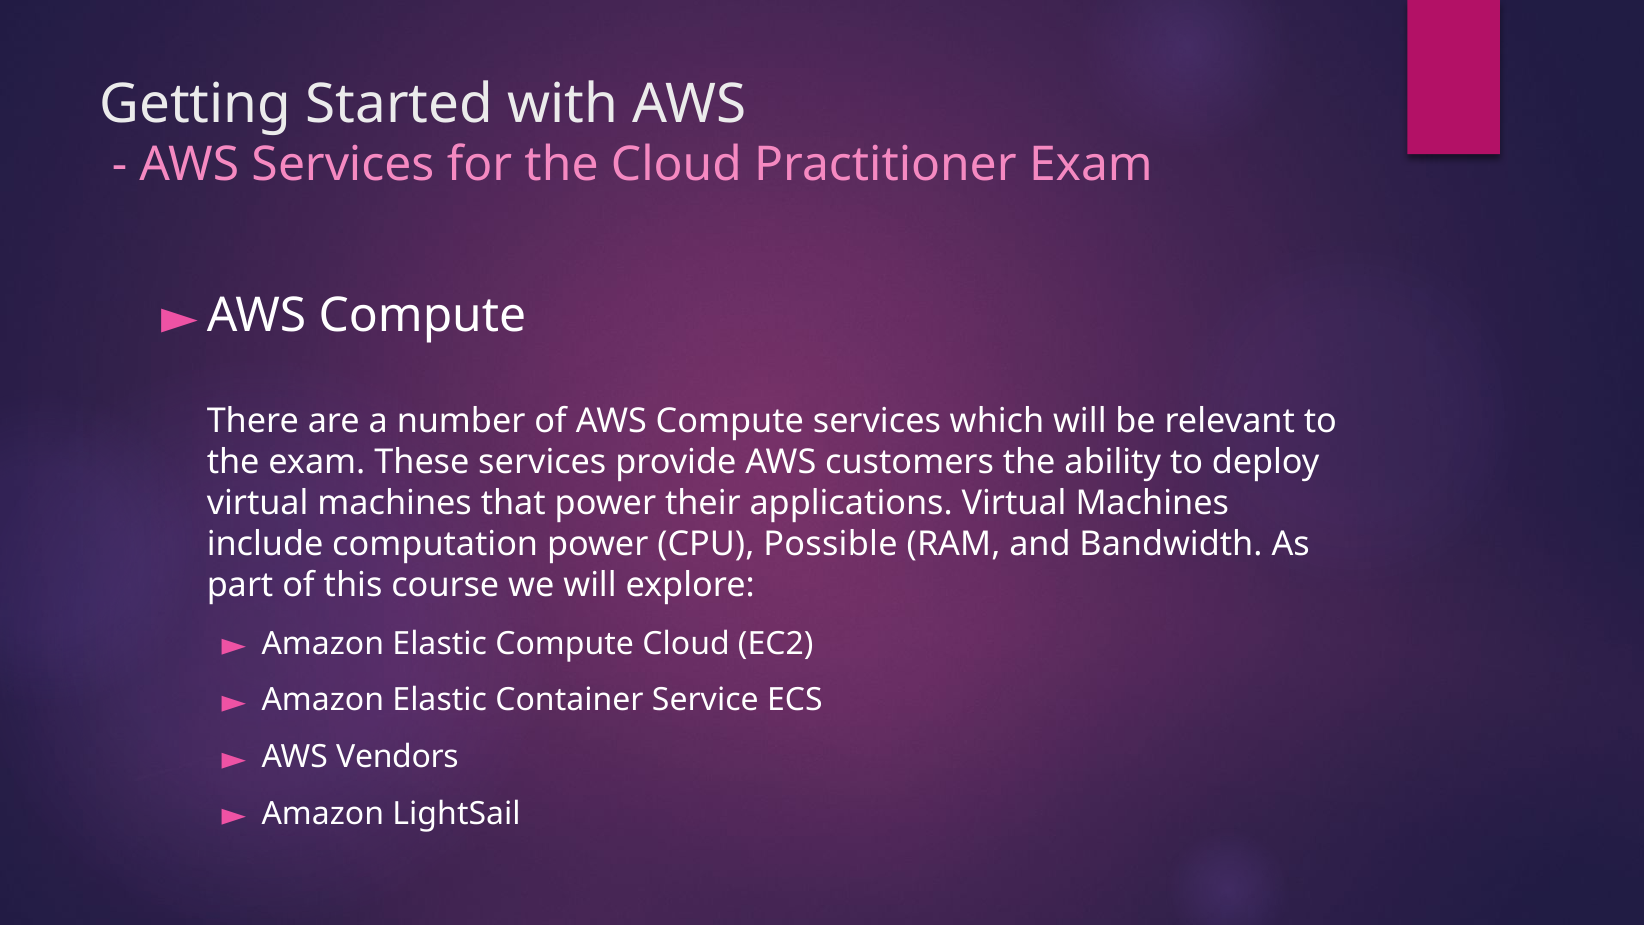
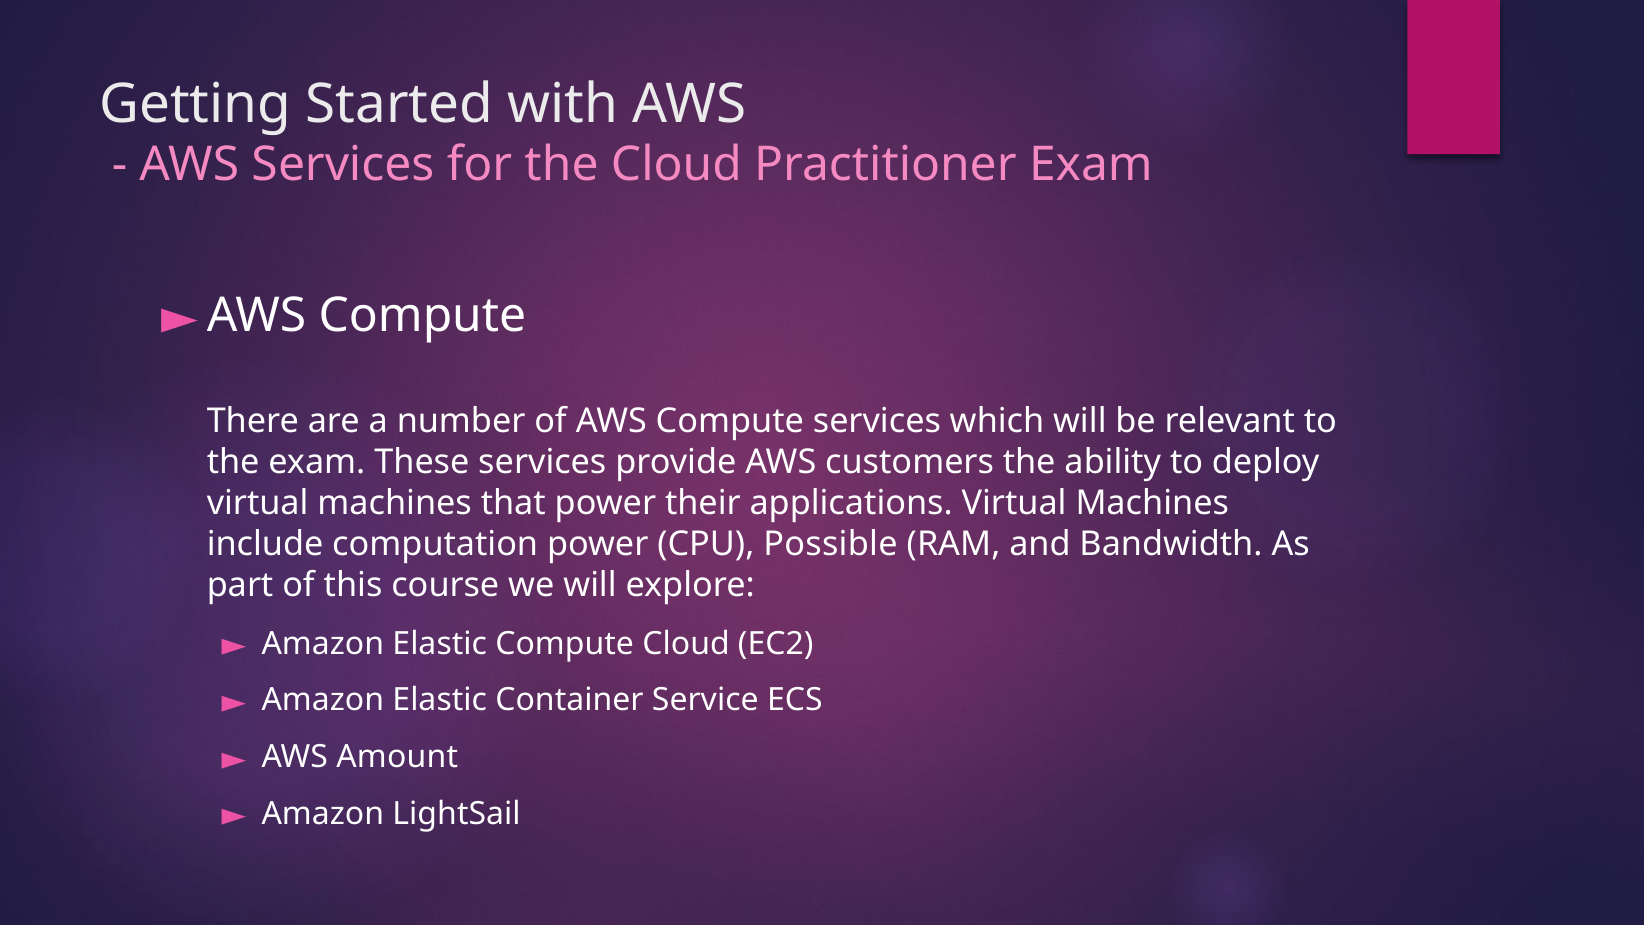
Vendors: Vendors -> Amount (397, 757)
